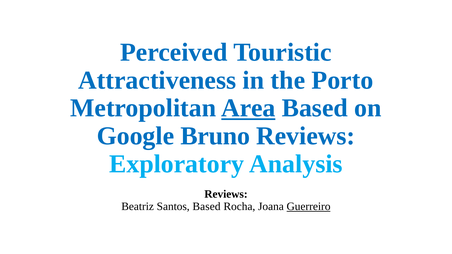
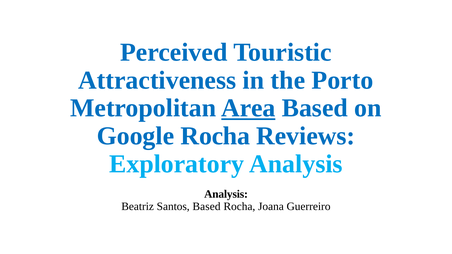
Google Bruno: Bruno -> Rocha (215, 136)
Reviews: Reviews -> Analysis (226, 194)
Guerreiro underline: present -> none (309, 207)
